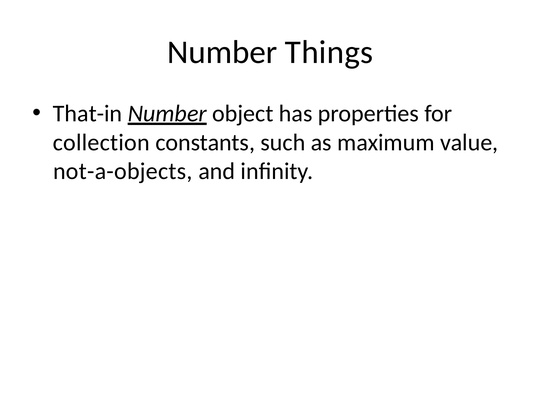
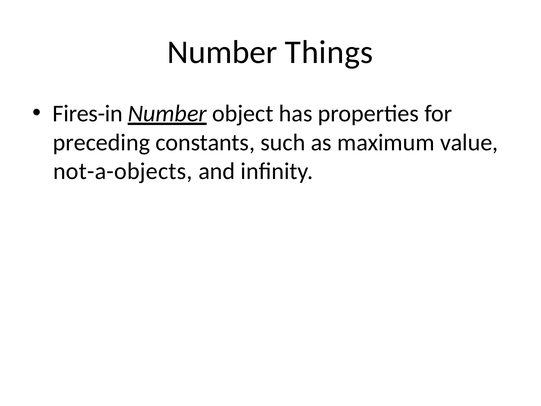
That-in: That-in -> Fires-in (88, 113)
collection: collection -> preceding (101, 142)
